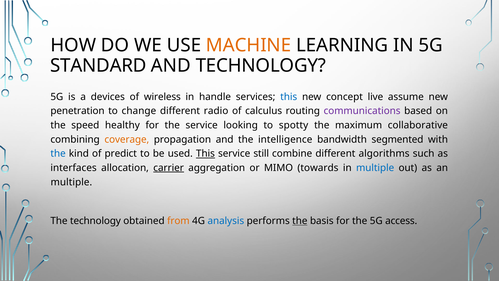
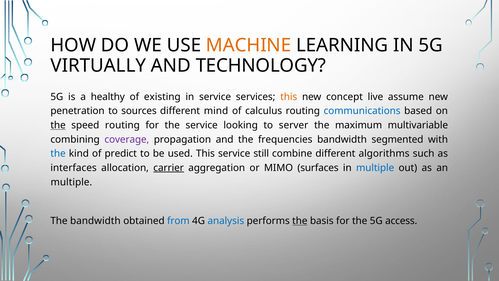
STANDARD: STANDARD -> VIRTUALLY (98, 66)
devices: devices -> healthy (108, 97)
wireless: wireless -> existing (162, 97)
in handle: handle -> service (215, 97)
this colour: blue -> orange (289, 97)
change: change -> sources (139, 111)
radio: radio -> mind (216, 111)
communications colour: purple -> blue (362, 111)
the underline: none -> present (58, 125)
speed healthy: healthy -> routing (122, 125)
spotty: spotty -> server (294, 125)
collaborative: collaborative -> multivariable (418, 125)
coverage colour: orange -> purple (127, 139)
intelligence: intelligence -> frequencies (285, 139)
This underline: present -> none (205, 153)
towards: towards -> surfaces (318, 168)
The technology: technology -> bandwidth (95, 221)
from colour: orange -> blue (178, 221)
